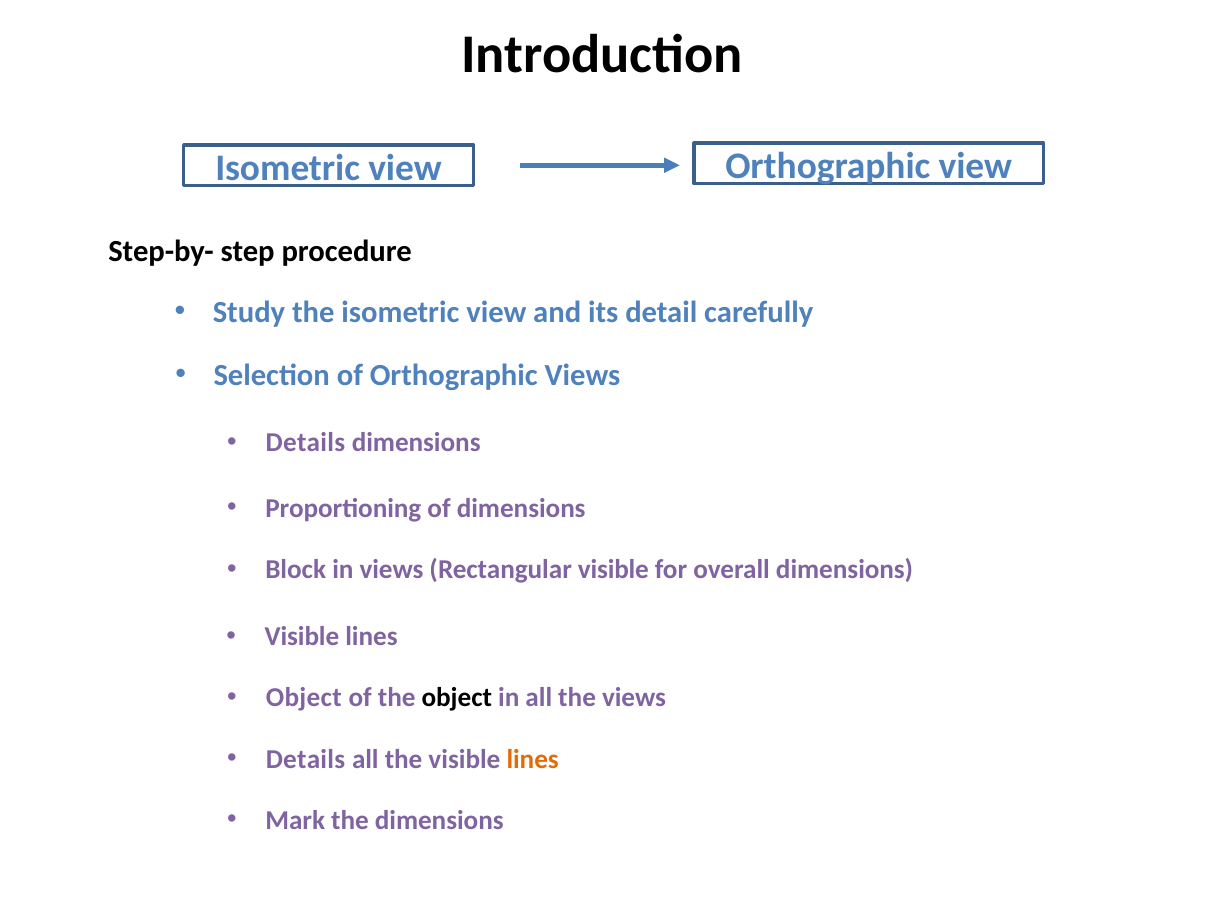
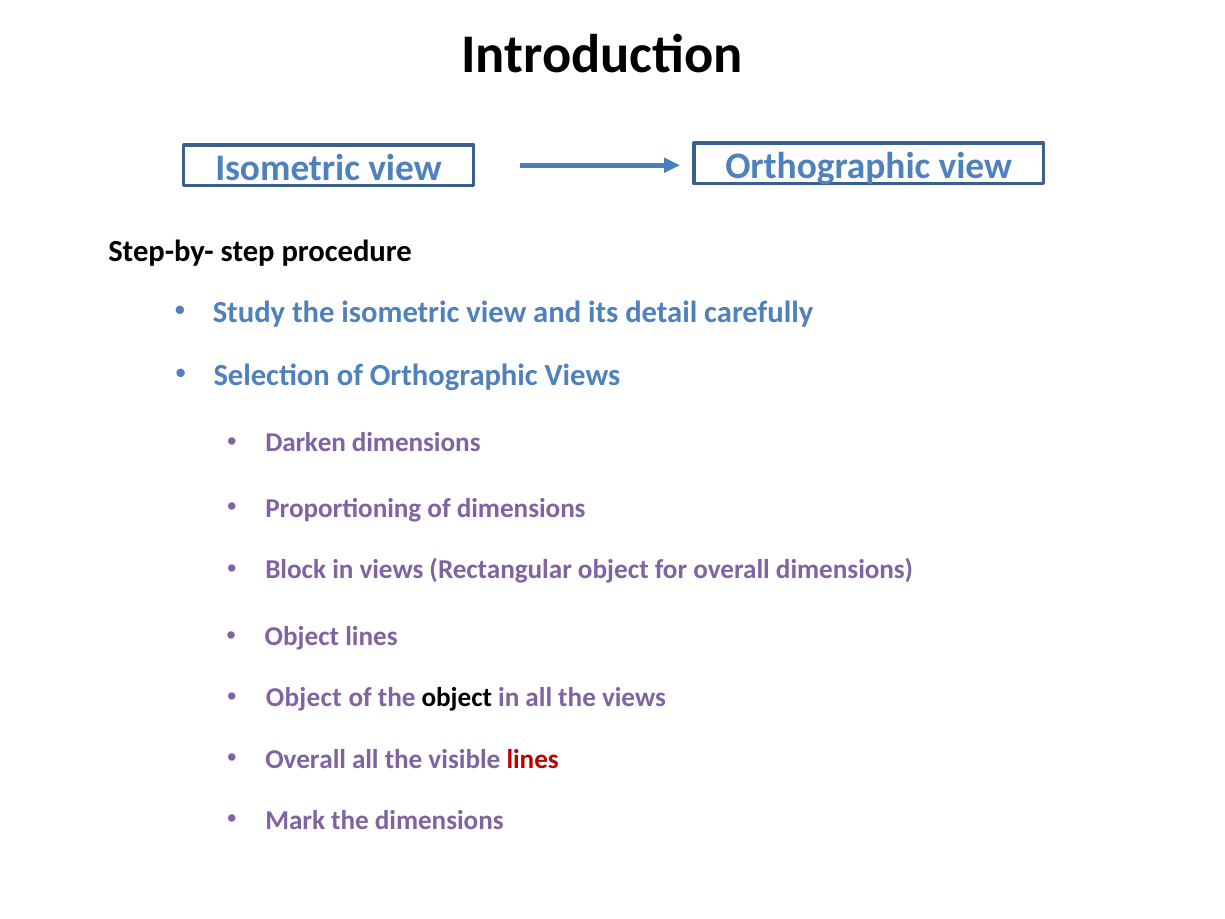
Details: Details -> Darken (306, 443)
Rectangular visible: visible -> object (613, 570)
Visible: Visible -> Object (302, 637)
Details: Details -> Overall (306, 759)
lines colour: orange -> red (533, 759)
